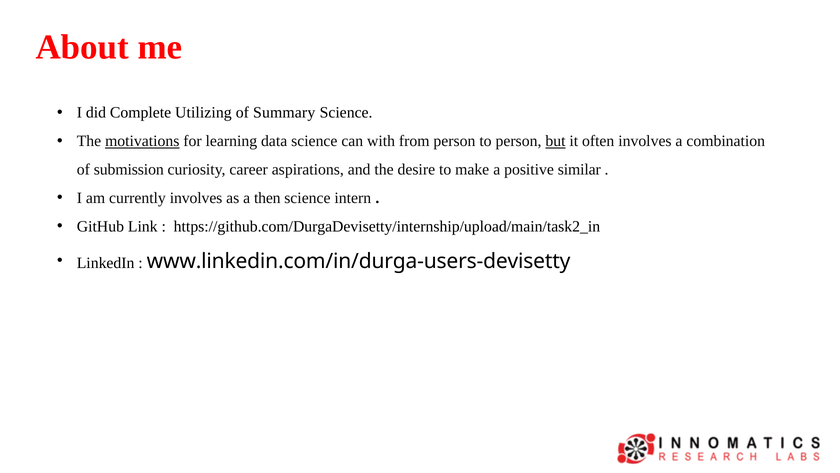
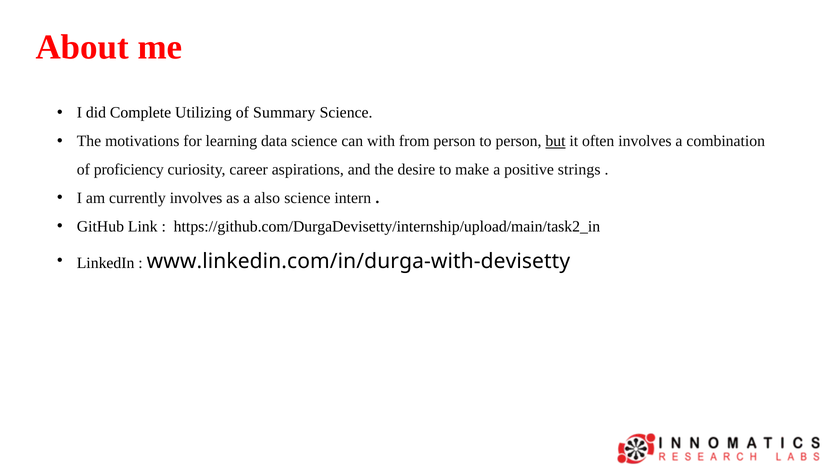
motivations underline: present -> none (142, 141)
submission: submission -> proficiency (129, 169)
similar: similar -> strings (579, 169)
then: then -> also (267, 198)
www.linkedin.com/in/durga-users-devisetty: www.linkedin.com/in/durga-users-devisetty -> www.linkedin.com/in/durga-with-devisetty (358, 261)
